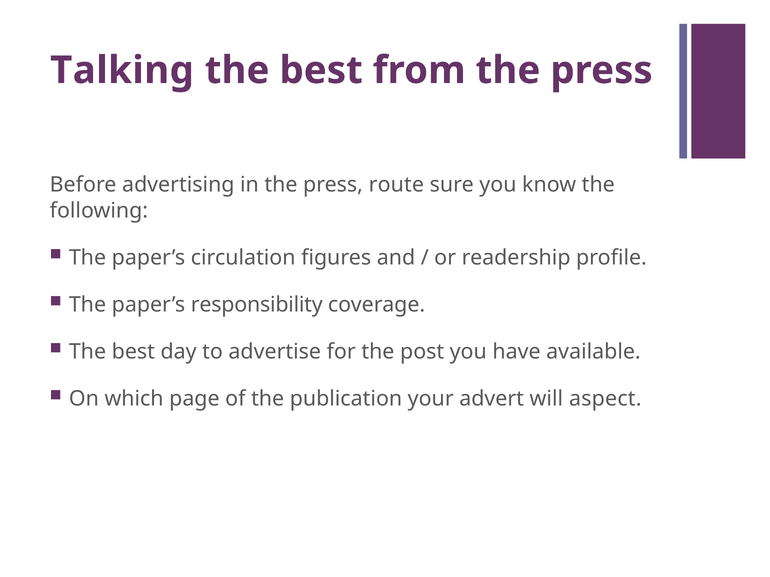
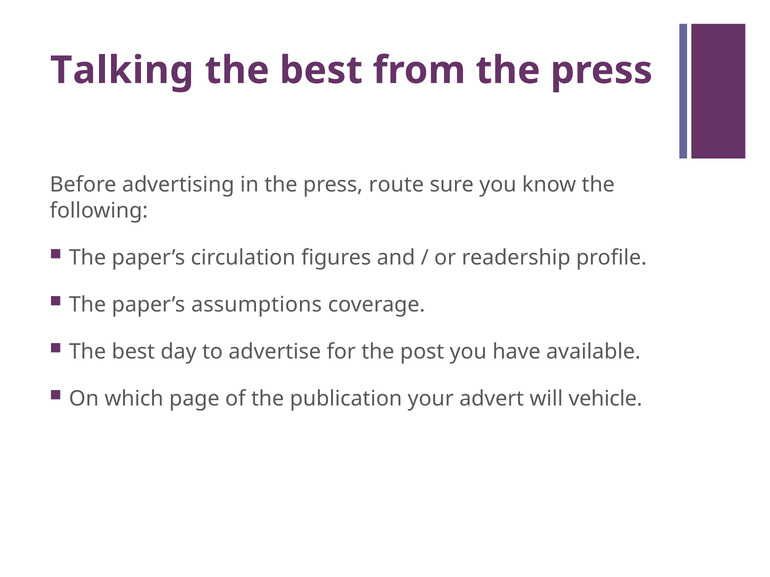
responsibility: responsibility -> assumptions (257, 305)
aspect: aspect -> vehicle (606, 399)
